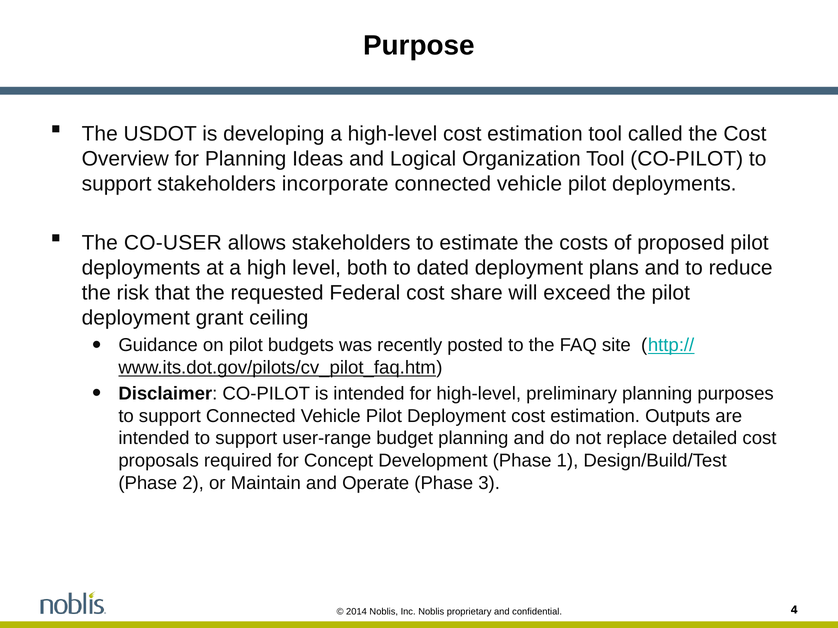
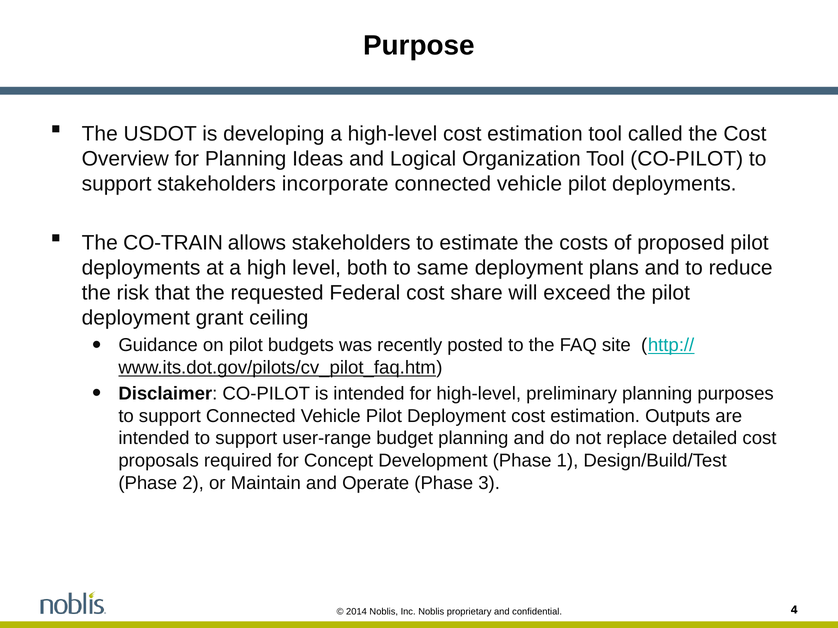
CO-USER: CO-USER -> CO-TRAIN (173, 243)
dated: dated -> same (443, 268)
